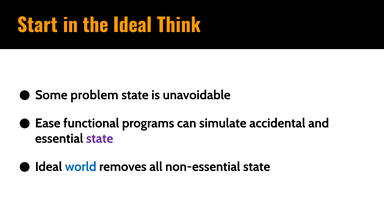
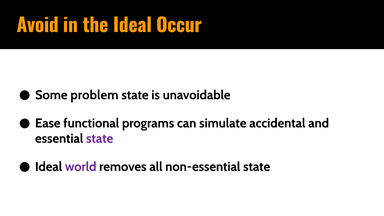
Start: Start -> Avoid (38, 26)
Think: Think -> Occur (179, 26)
world colour: blue -> purple (81, 167)
